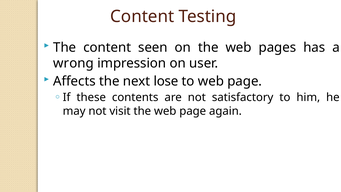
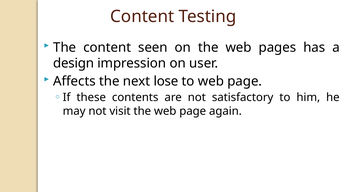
wrong: wrong -> design (74, 63)
